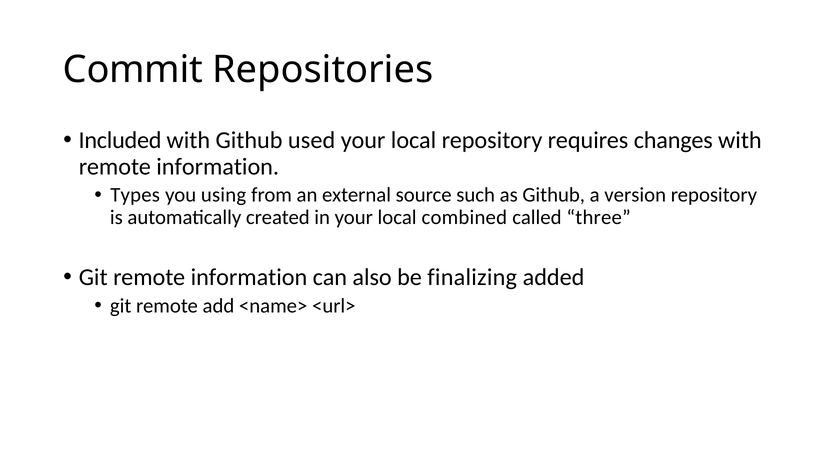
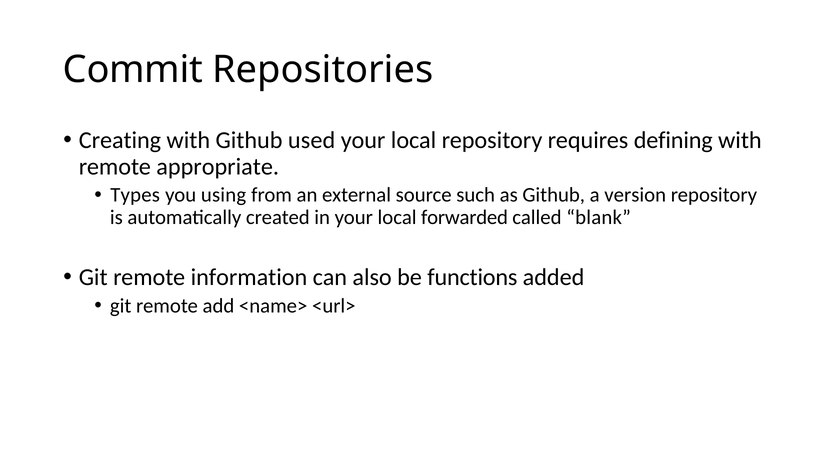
Included: Included -> Creating (120, 140)
changes: changes -> defining (673, 140)
information: information -> appropriate (218, 166)
combined: combined -> forwarded (465, 217)
three: three -> blank (599, 217)
finalizing: finalizing -> functions (472, 277)
